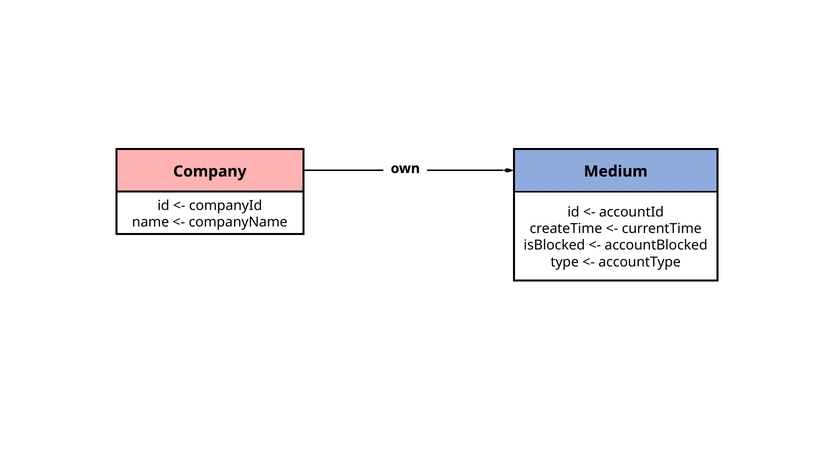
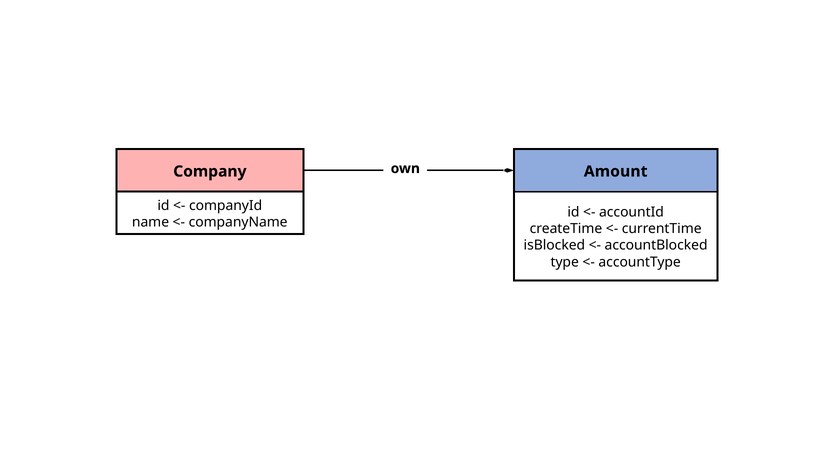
Medium: Medium -> Amount (616, 171)
